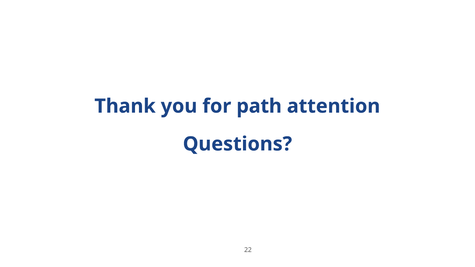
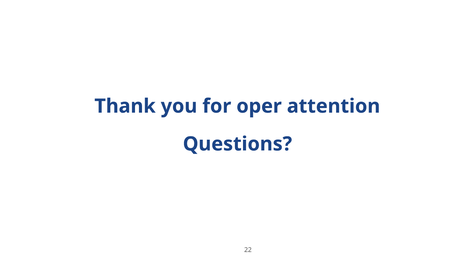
path: path -> oper (259, 106)
